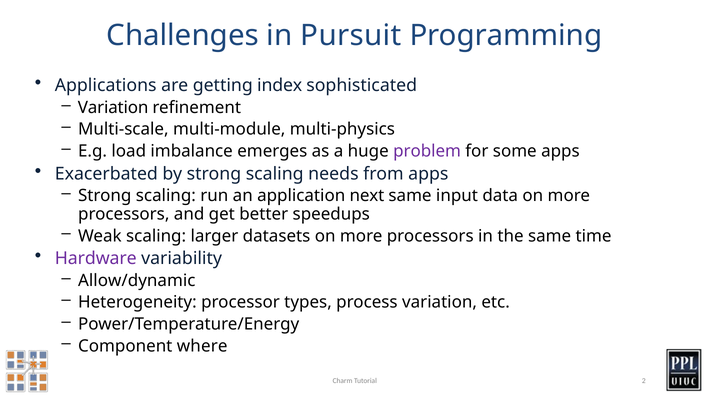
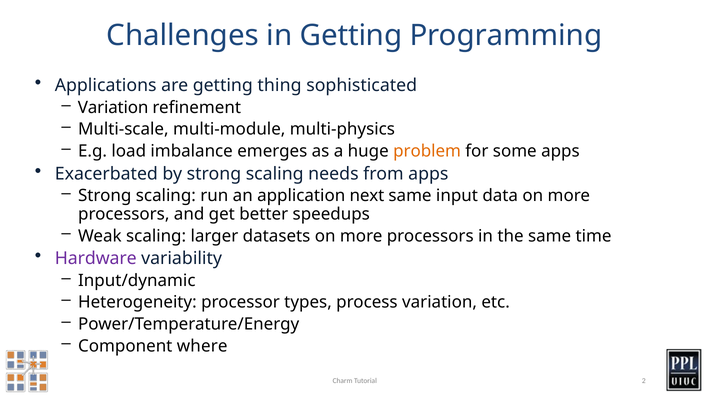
in Pursuit: Pursuit -> Getting (351, 35)
index: index -> thing (280, 85)
problem colour: purple -> orange (427, 151)
Allow/dynamic: Allow/dynamic -> Input/dynamic (137, 280)
